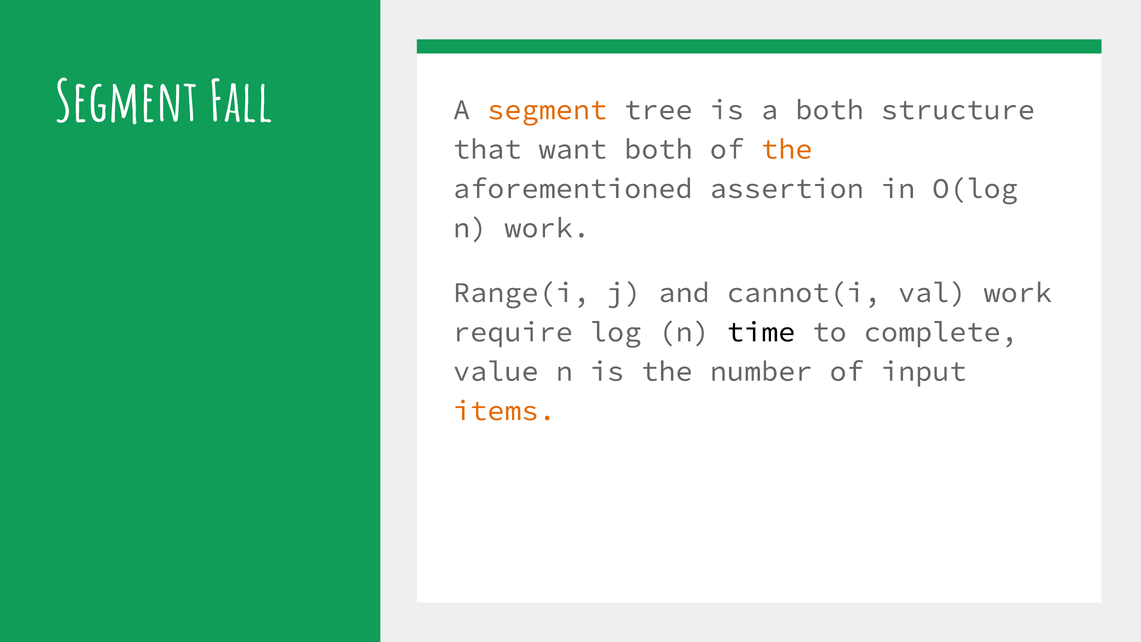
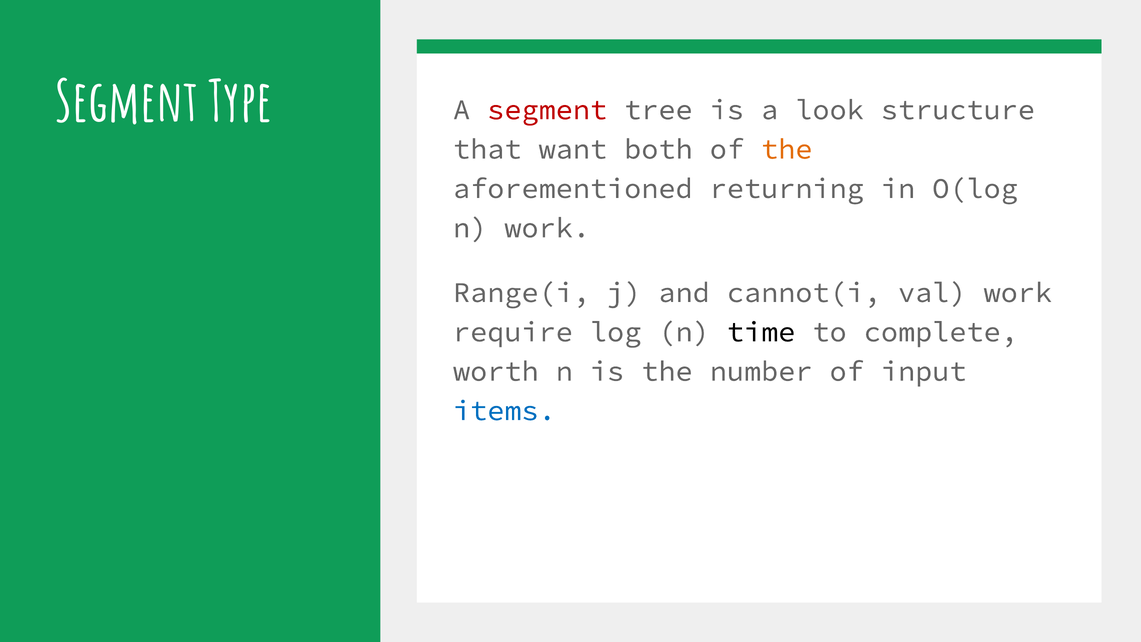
Fall: Fall -> Type (241, 103)
segment colour: orange -> red (547, 110)
a both: both -> look (830, 110)
assertion: assertion -> returning (787, 188)
value: value -> worth (496, 371)
items colour: orange -> blue (504, 411)
